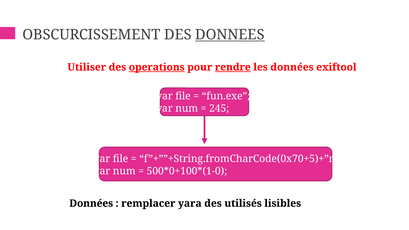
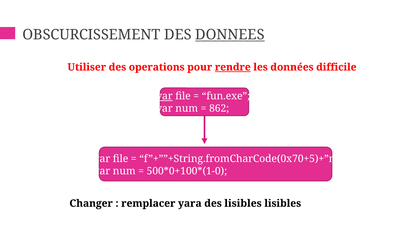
operations underline: present -> none (157, 67)
exiftool: exiftool -> difficile (336, 67)
var underline: none -> present (164, 96)
245: 245 -> 862 (219, 109)
Données: Données -> Changer (91, 203)
des utilisés: utilisés -> lisibles (243, 203)
